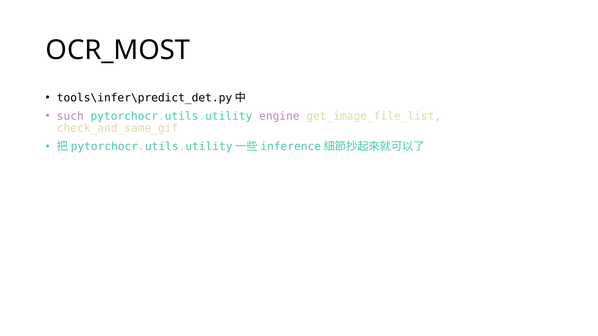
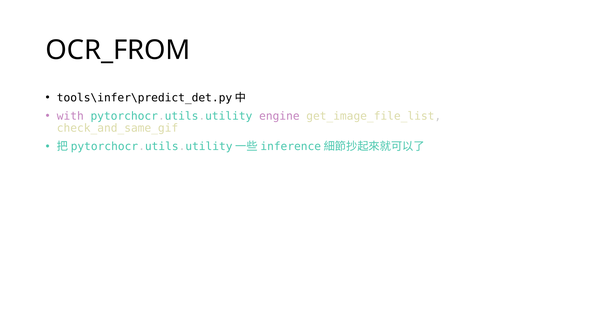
OCR_MOST: OCR_MOST -> OCR_FROM (118, 50)
such: such -> with (70, 116)
